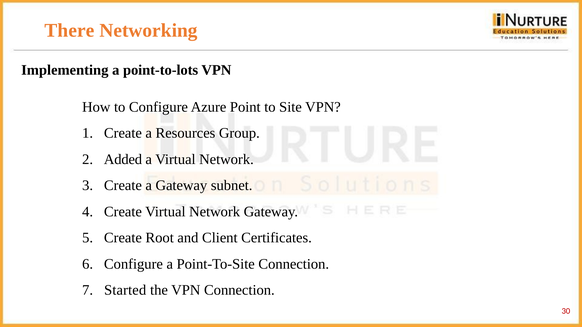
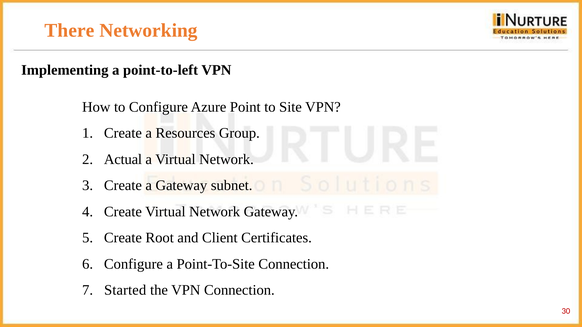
point-to-lots: point-to-lots -> point-to-left (161, 70)
Added: Added -> Actual (123, 159)
